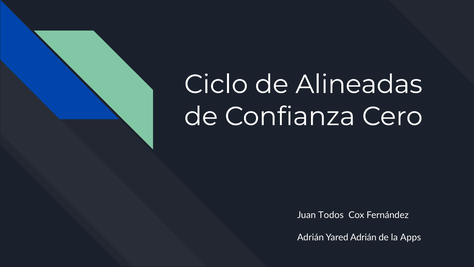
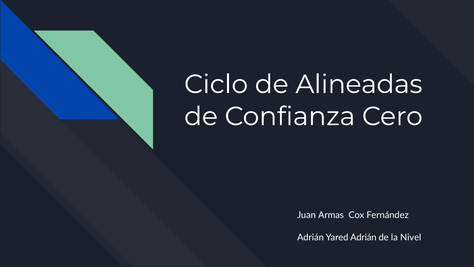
Todos: Todos -> Armas (331, 215)
Apps: Apps -> Nivel (411, 237)
